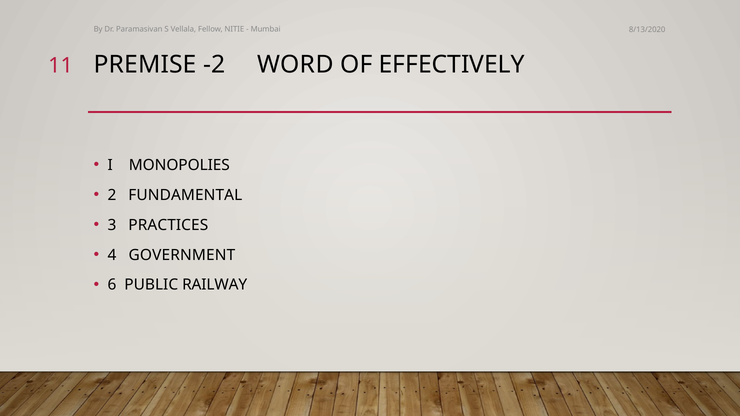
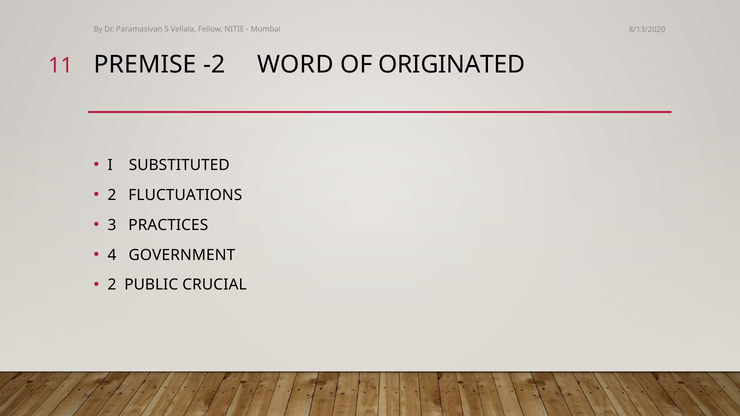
EFFECTIVELY: EFFECTIVELY -> ORIGINATED (452, 65)
MONOPOLIES: MONOPOLIES -> SUBSTITUTED (179, 165)
FUNDAMENTAL: FUNDAMENTAL -> FLUCTUATIONS (185, 195)
6: 6 -> 2 (112, 285)
RAILWAY: RAILWAY -> CRUCIAL (215, 285)
